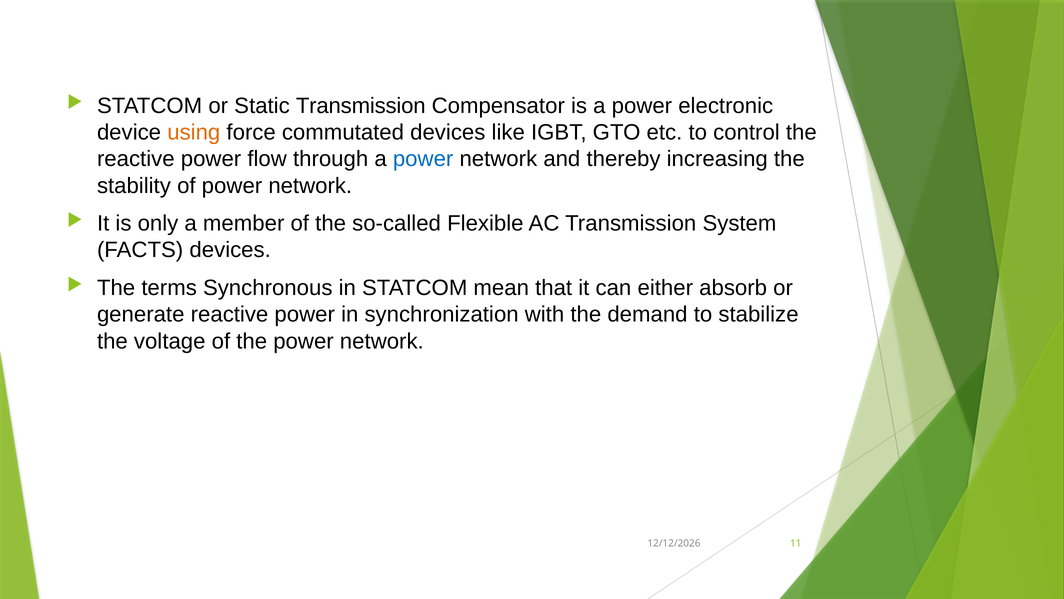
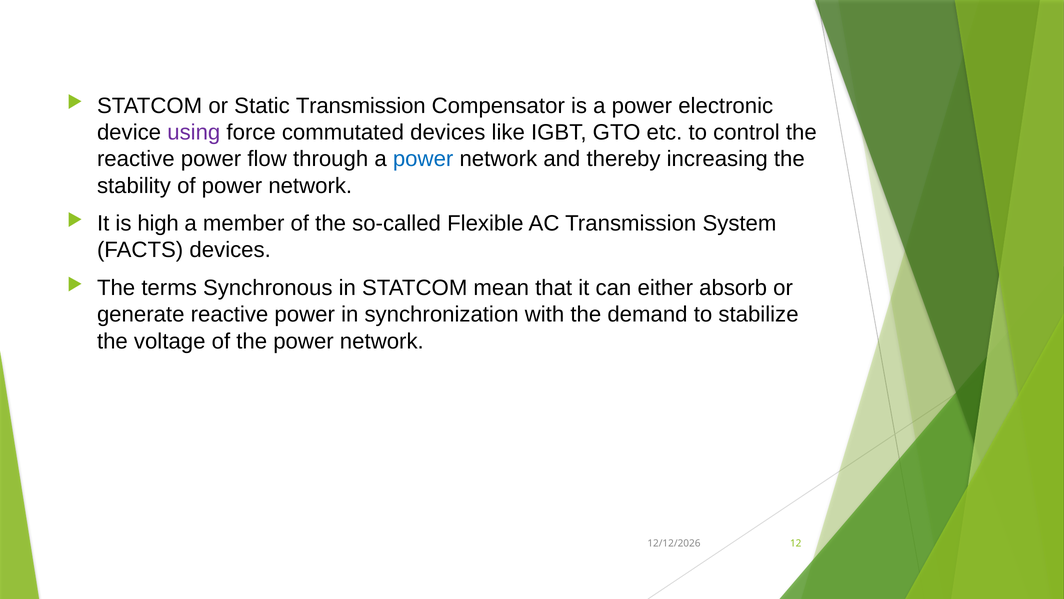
using colour: orange -> purple (194, 132)
only: only -> high (158, 223)
11: 11 -> 12 (796, 543)
